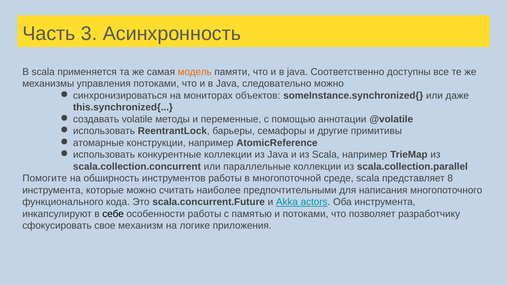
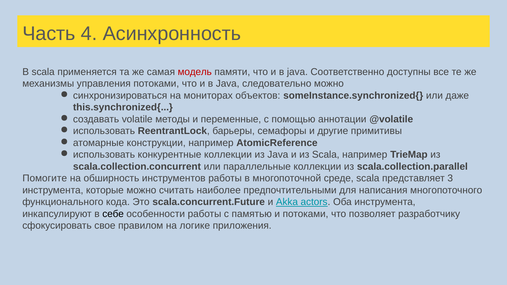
3: 3 -> 4 (89, 34)
модель colour: orange -> red (195, 72)
8: 8 -> 3 (450, 178)
механизм: механизм -> правилом (141, 226)
